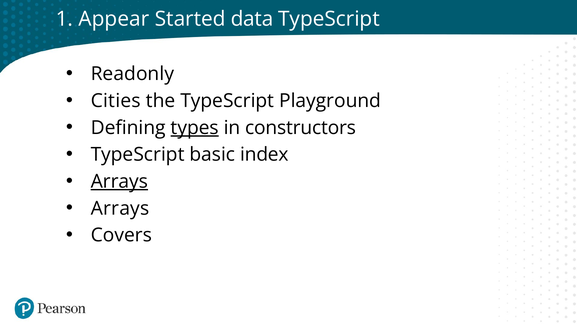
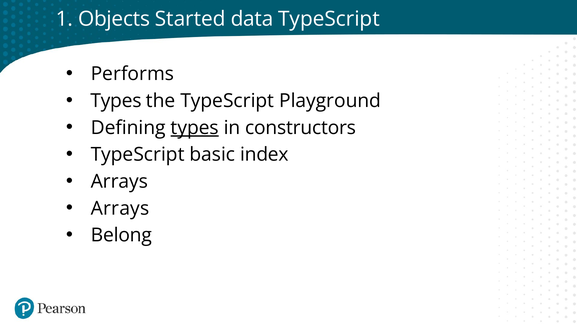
Appear: Appear -> Objects (114, 19)
Readonly: Readonly -> Performs (132, 74)
Cities: Cities -> Types (116, 101)
Arrays underline: present -> none (119, 182)
Covers: Covers -> Belong (121, 236)
